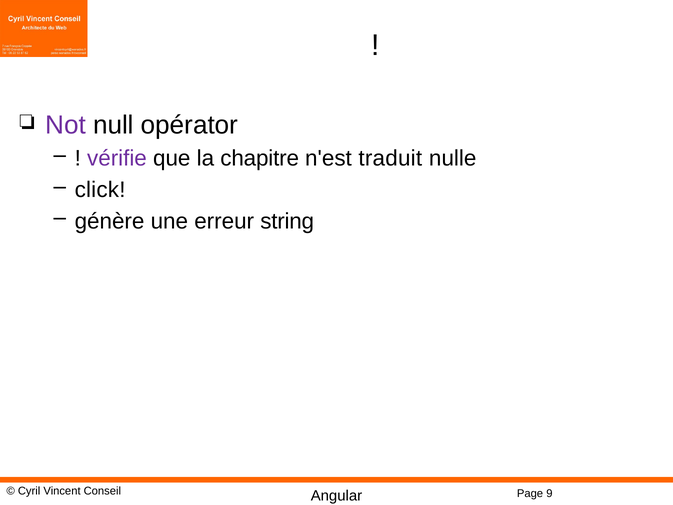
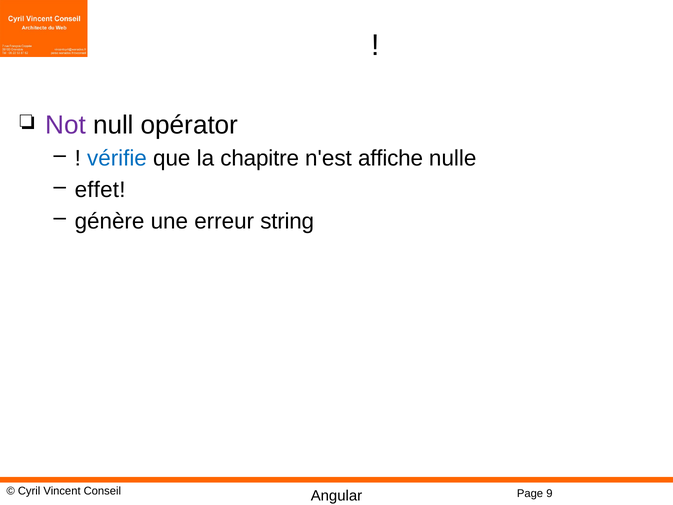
vérifie colour: purple -> blue (117, 158)
traduit: traduit -> affiche (391, 158)
click: click -> effet (100, 190)
